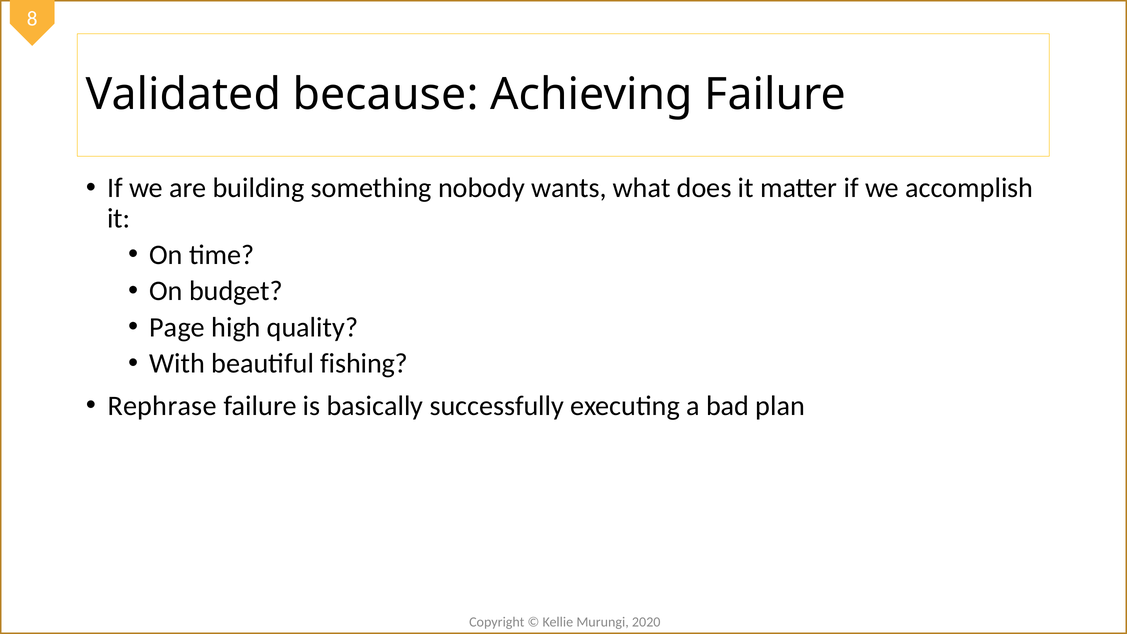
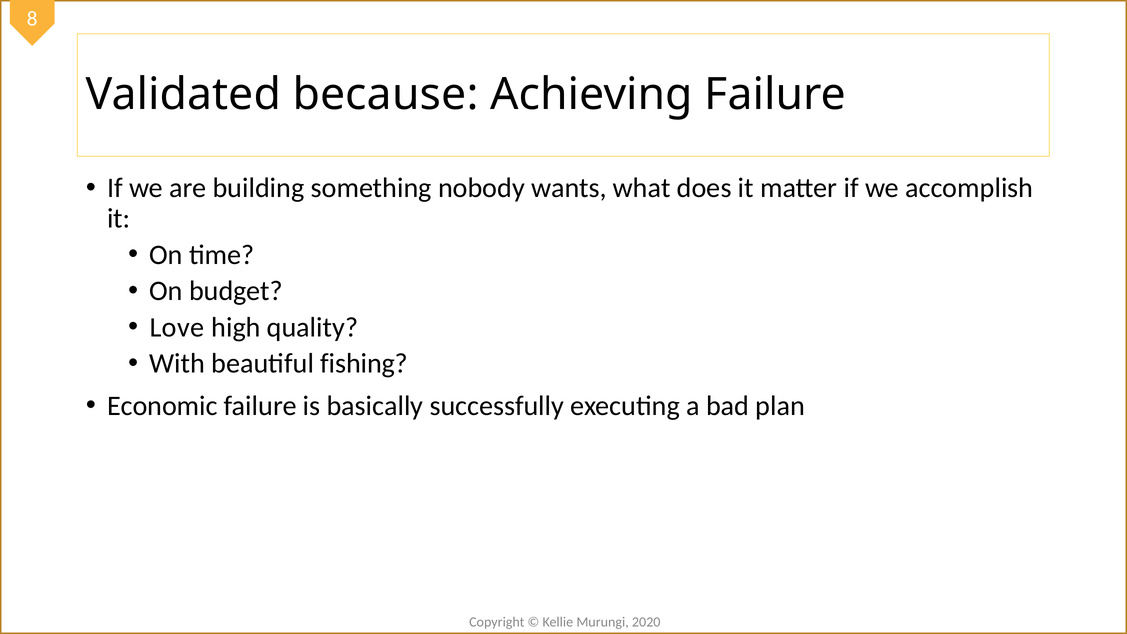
Page: Page -> Love (177, 327)
Rephrase: Rephrase -> Economic (162, 406)
